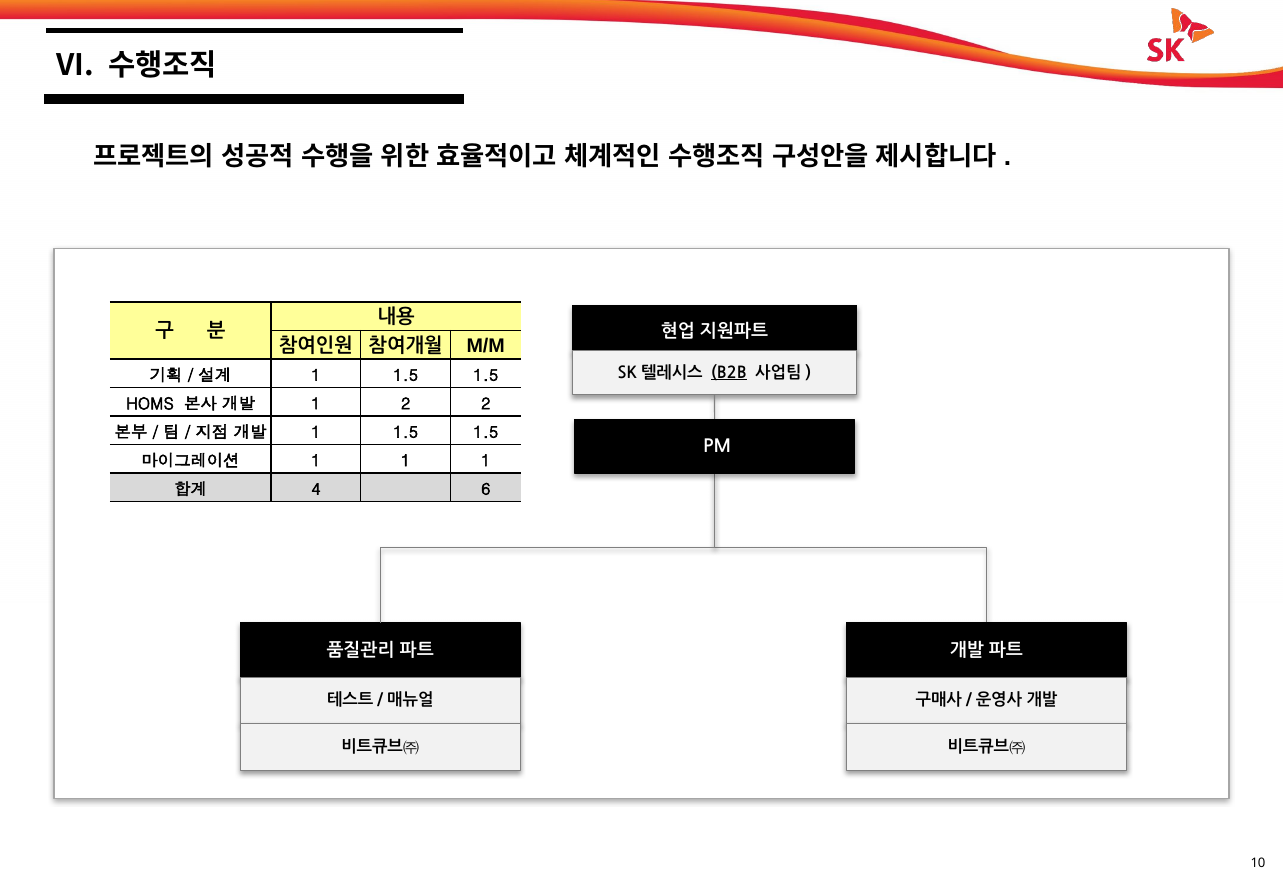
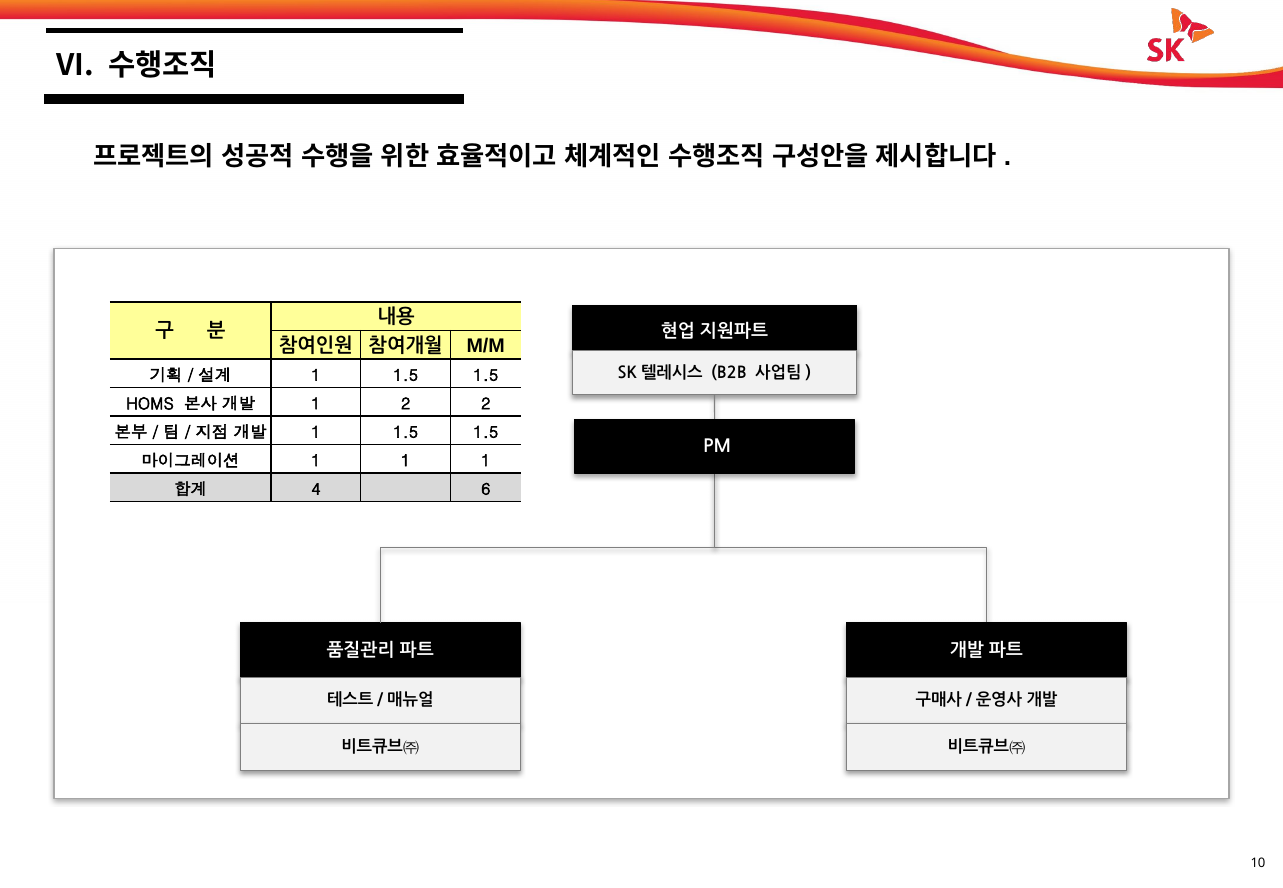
B2B underline: present -> none (729, 373)
